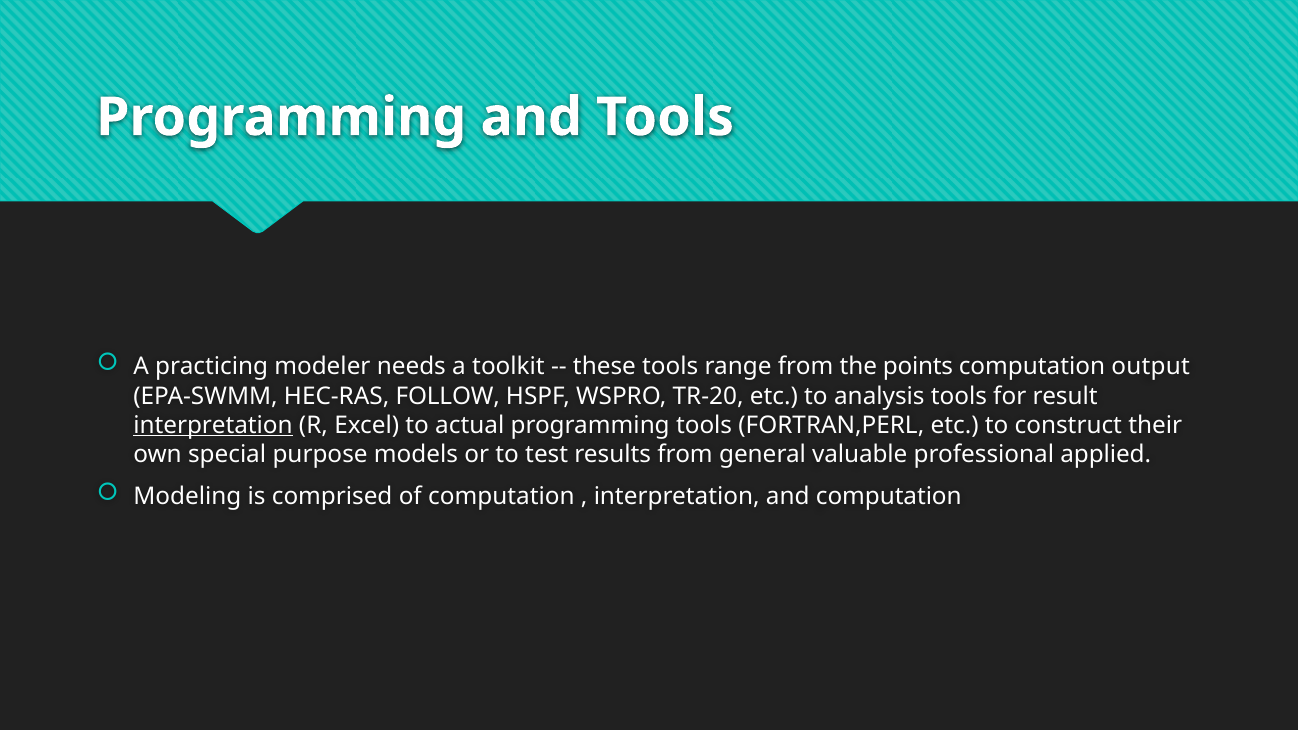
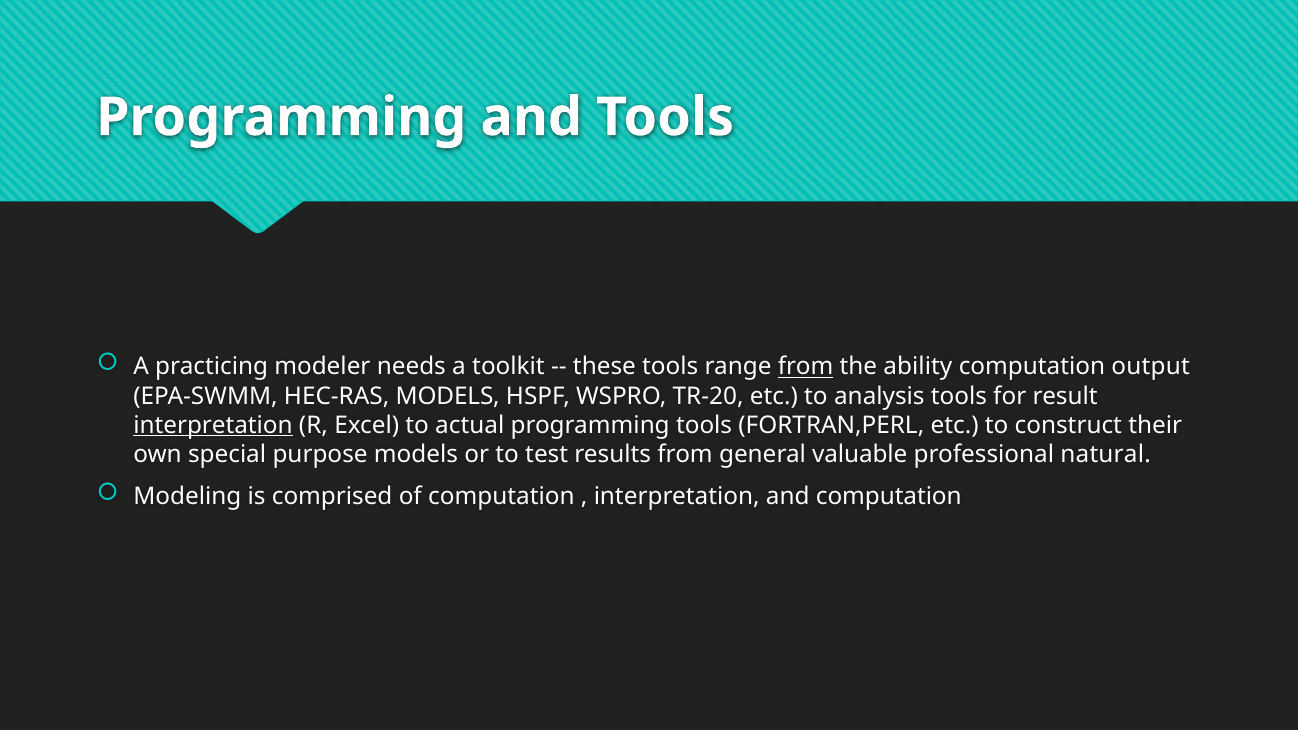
from underline: none -> present (806, 367)
points: points -> ability (918, 367)
HEC-RAS FOLLOW: FOLLOW -> MODELS (448, 396)
applied: applied -> natural (1106, 455)
